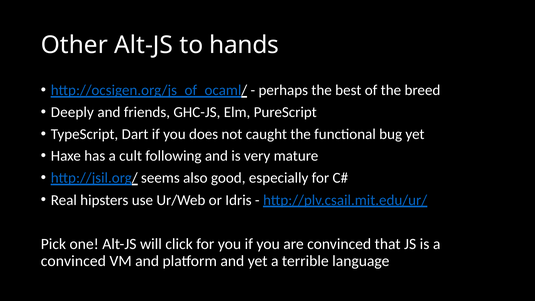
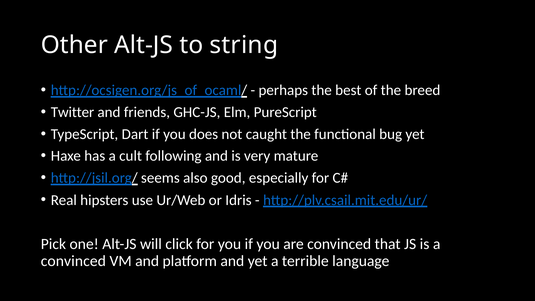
hands: hands -> string (244, 45)
Deeply: Deeply -> Twitter (72, 112)
